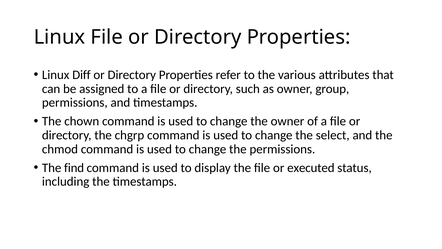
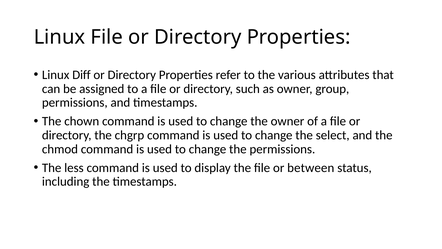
find: find -> less (74, 167)
executed: executed -> between (311, 167)
